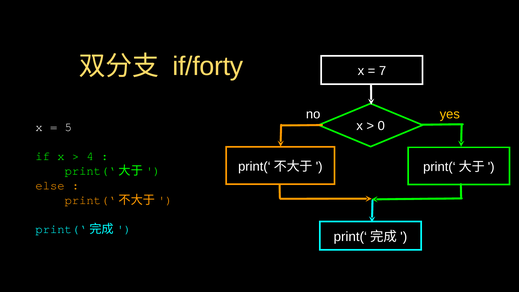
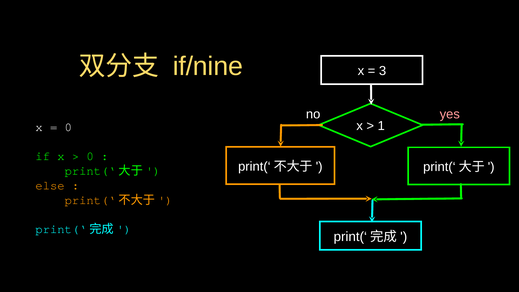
if/forty: if/forty -> if/nine (208, 66)
7: 7 -> 3 (383, 71)
yes colour: yellow -> pink (450, 114)
0: 0 -> 1 (381, 126)
5: 5 -> 0 (68, 127)
4: 4 -> 0 (90, 156)
